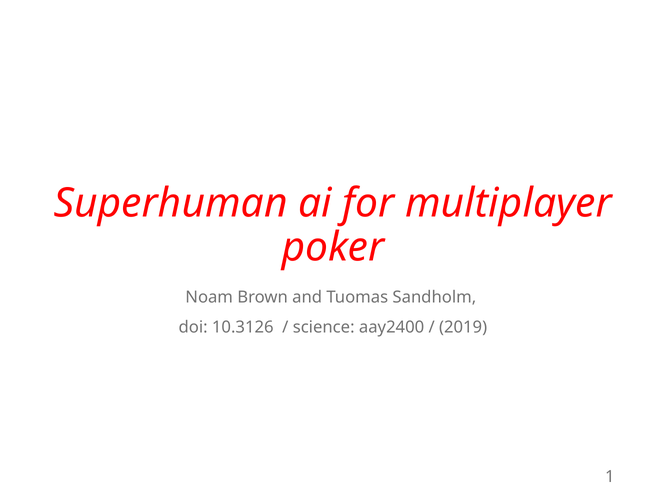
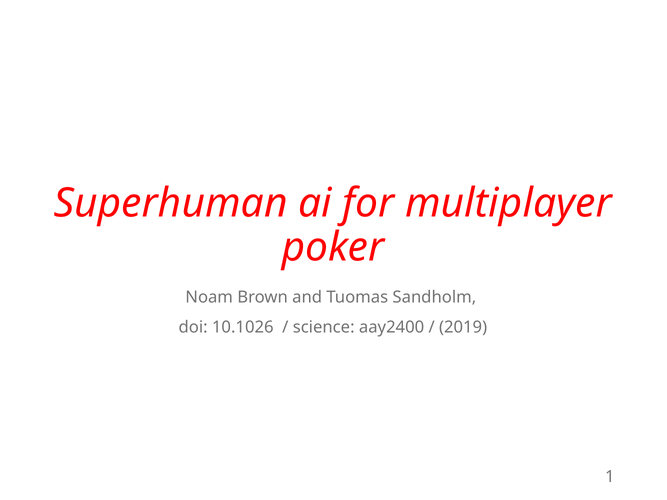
10.3126: 10.3126 -> 10.1026 (243, 328)
